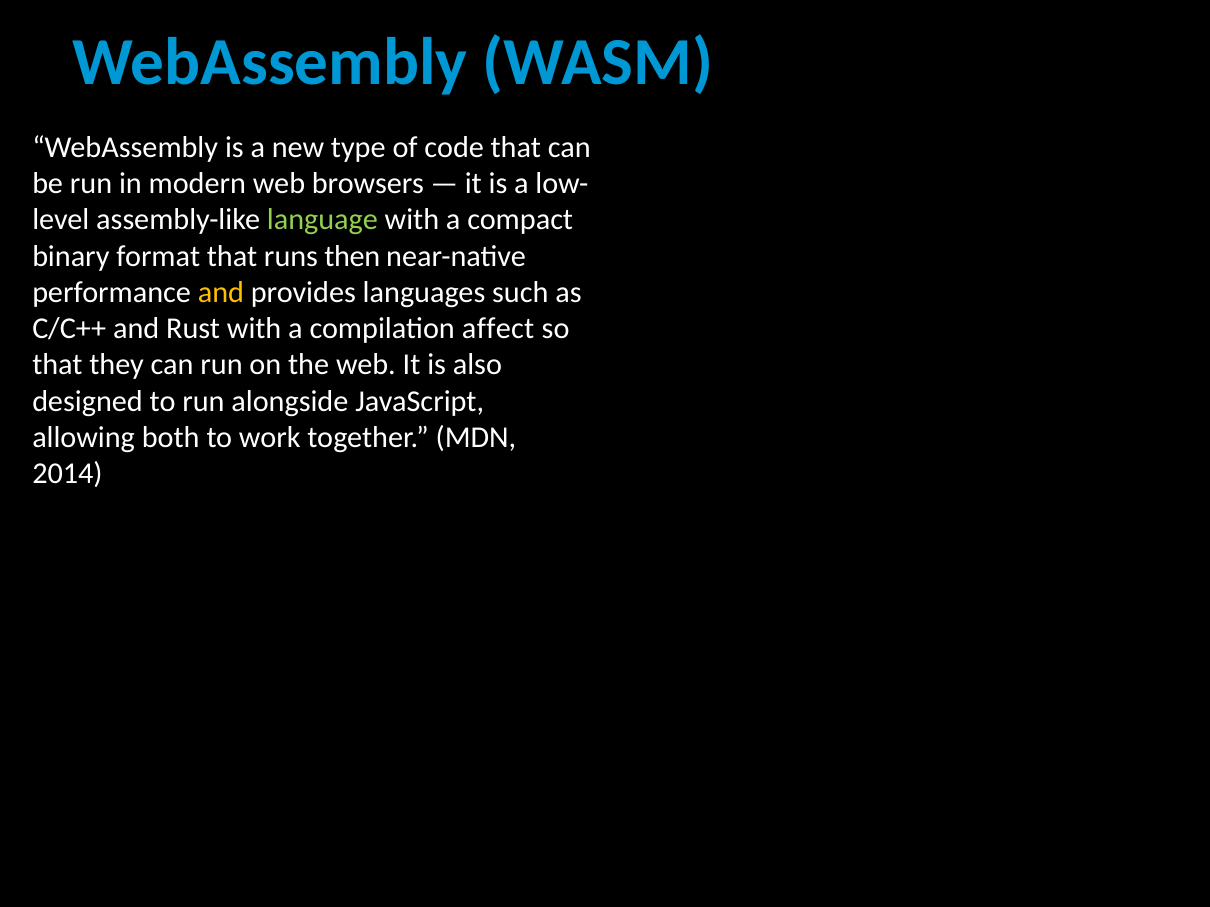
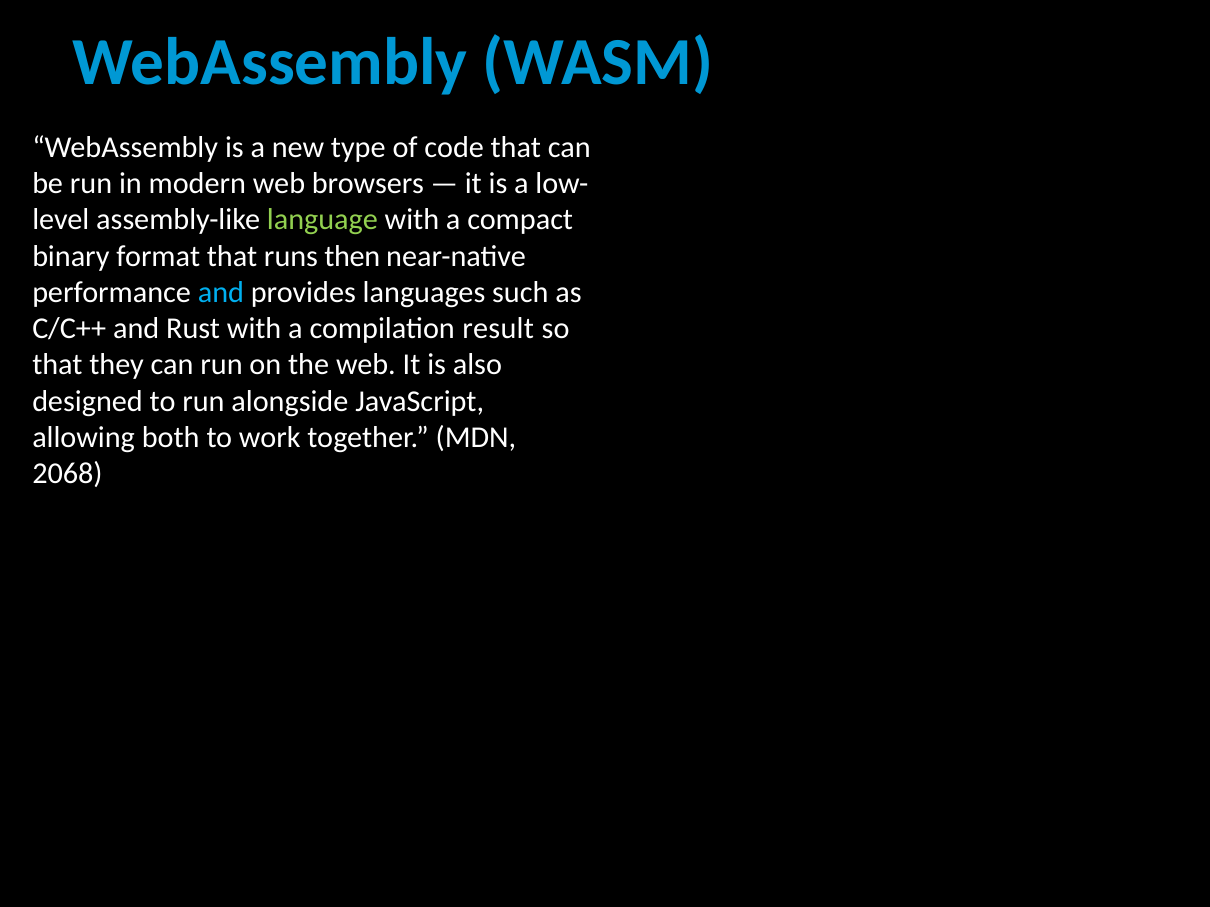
and colour: yellow -> light blue (221, 293)
affect: affect -> result (498, 329)
2014: 2014 -> 2068 (67, 474)
